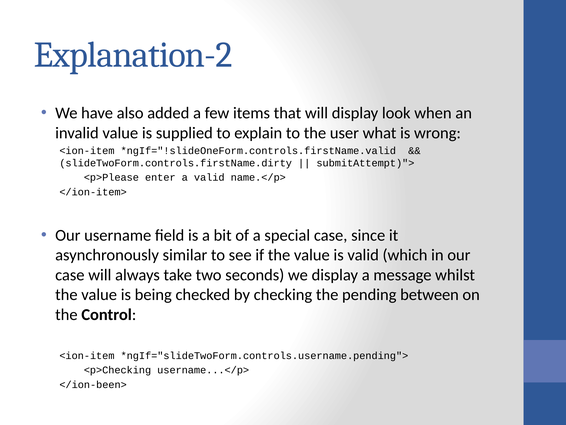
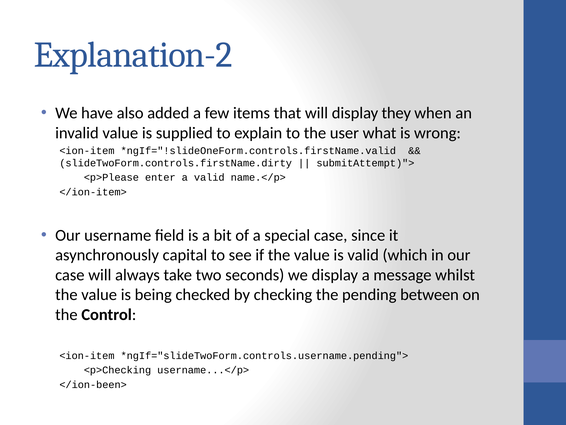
look: look -> they (396, 113)
similar: similar -> capital (185, 255)
